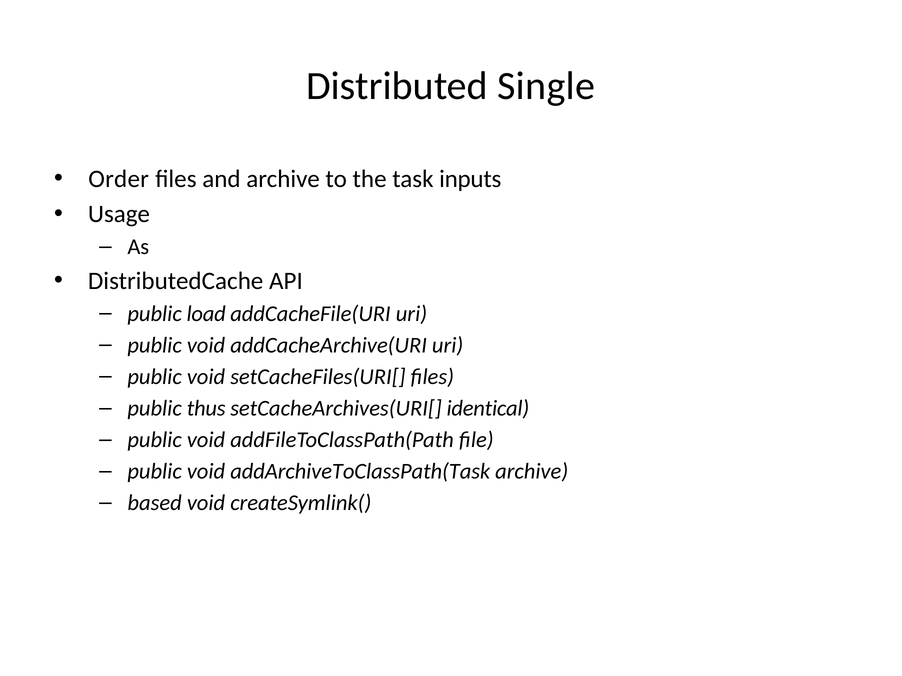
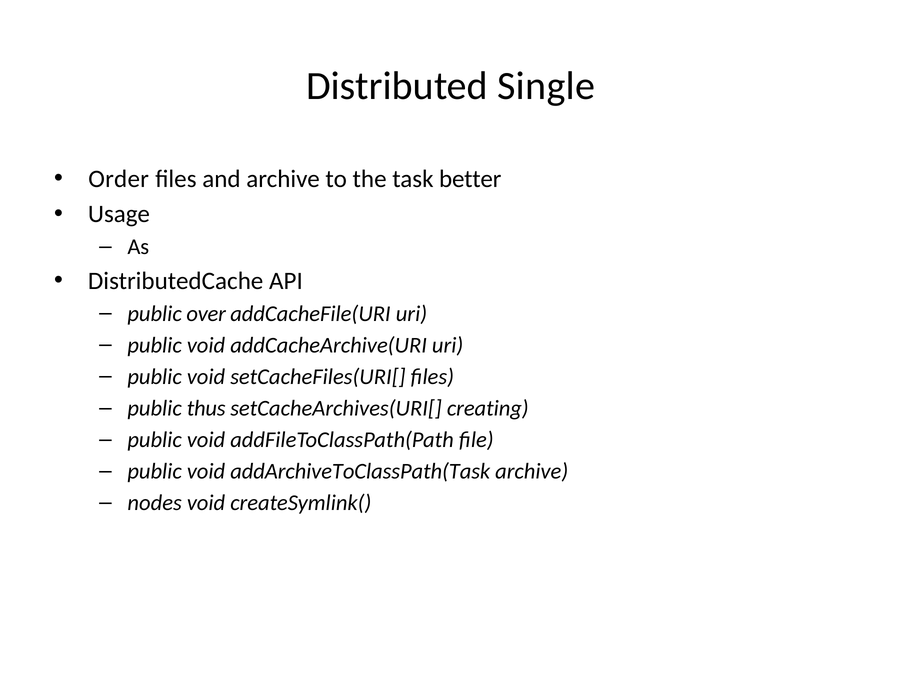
inputs: inputs -> better (470, 179)
load: load -> over (206, 314)
identical: identical -> creating (488, 409)
based: based -> nodes (155, 503)
